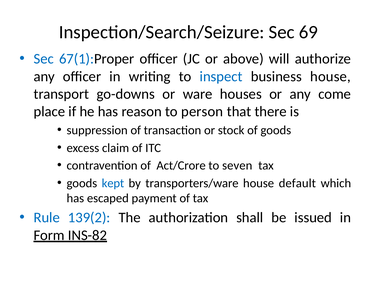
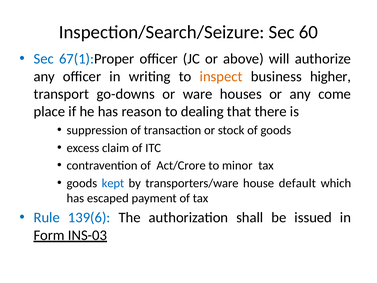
69: 69 -> 60 (308, 32)
inspect colour: blue -> orange (221, 76)
business house: house -> higher (331, 76)
person: person -> dealing (202, 111)
seven: seven -> minor (237, 165)
139(2: 139(2 -> 139(6 (89, 217)
INS-82: INS-82 -> INS-03 (87, 235)
